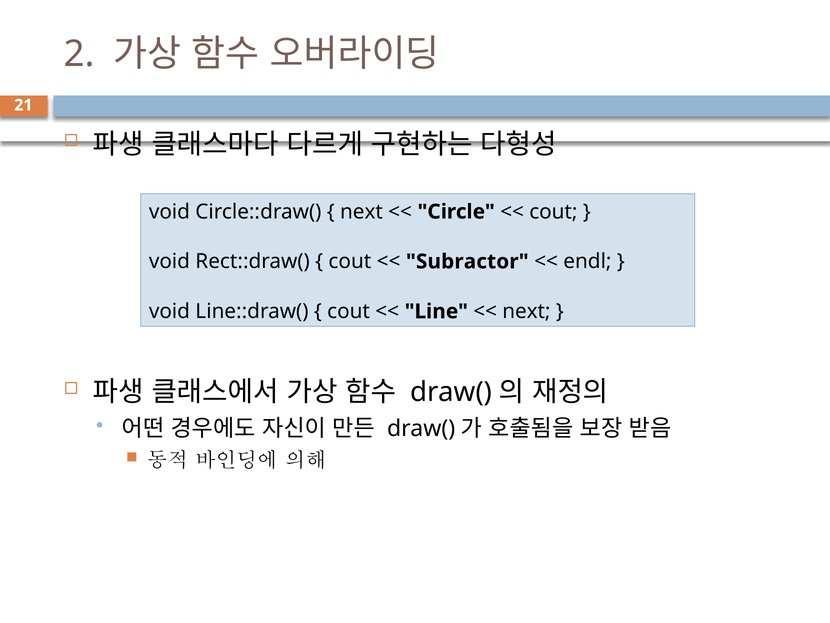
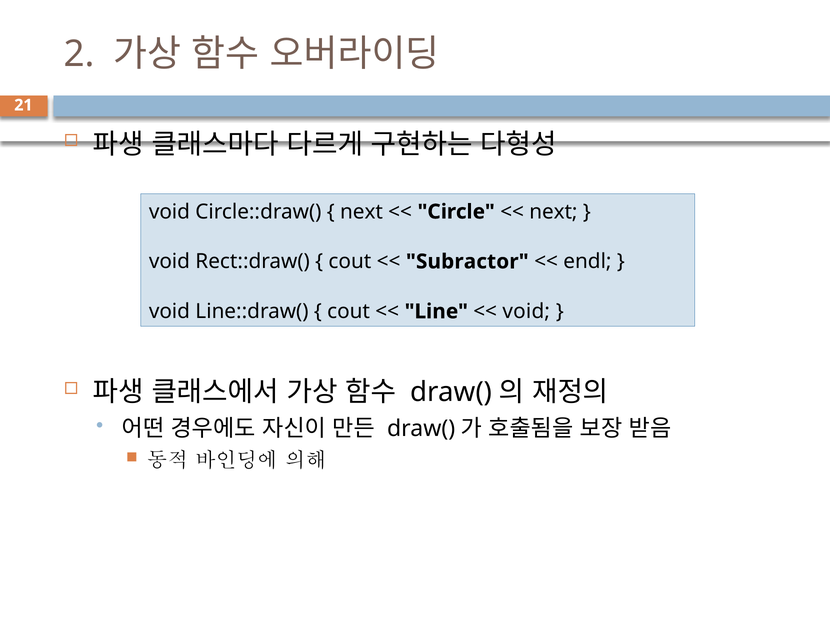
cout: cout -> next (553, 212)
next: next -> void (526, 311)
